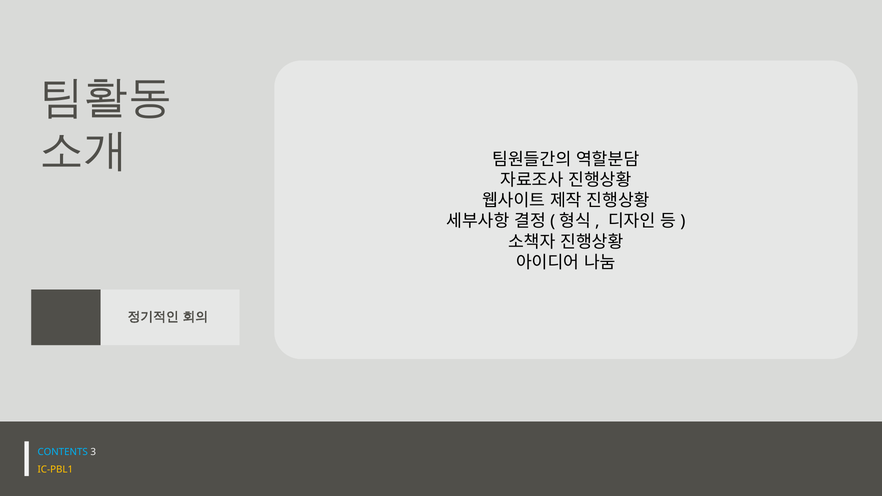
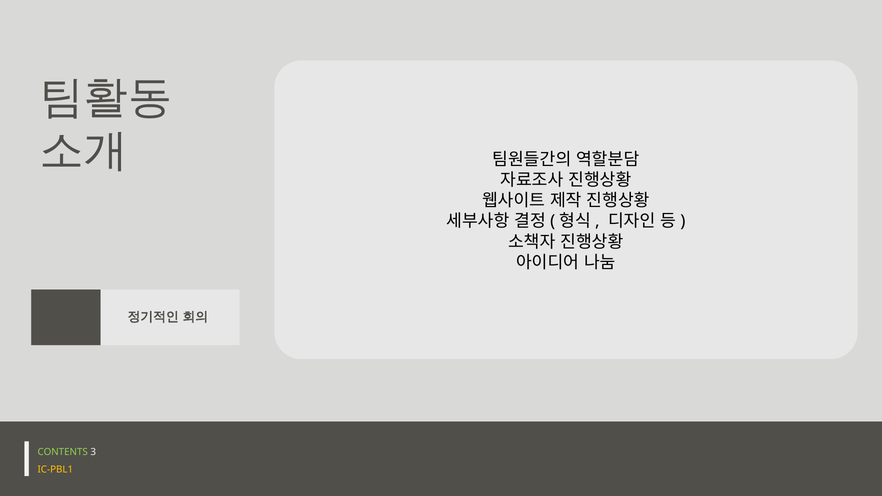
CONTENTS colour: light blue -> light green (63, 452)
